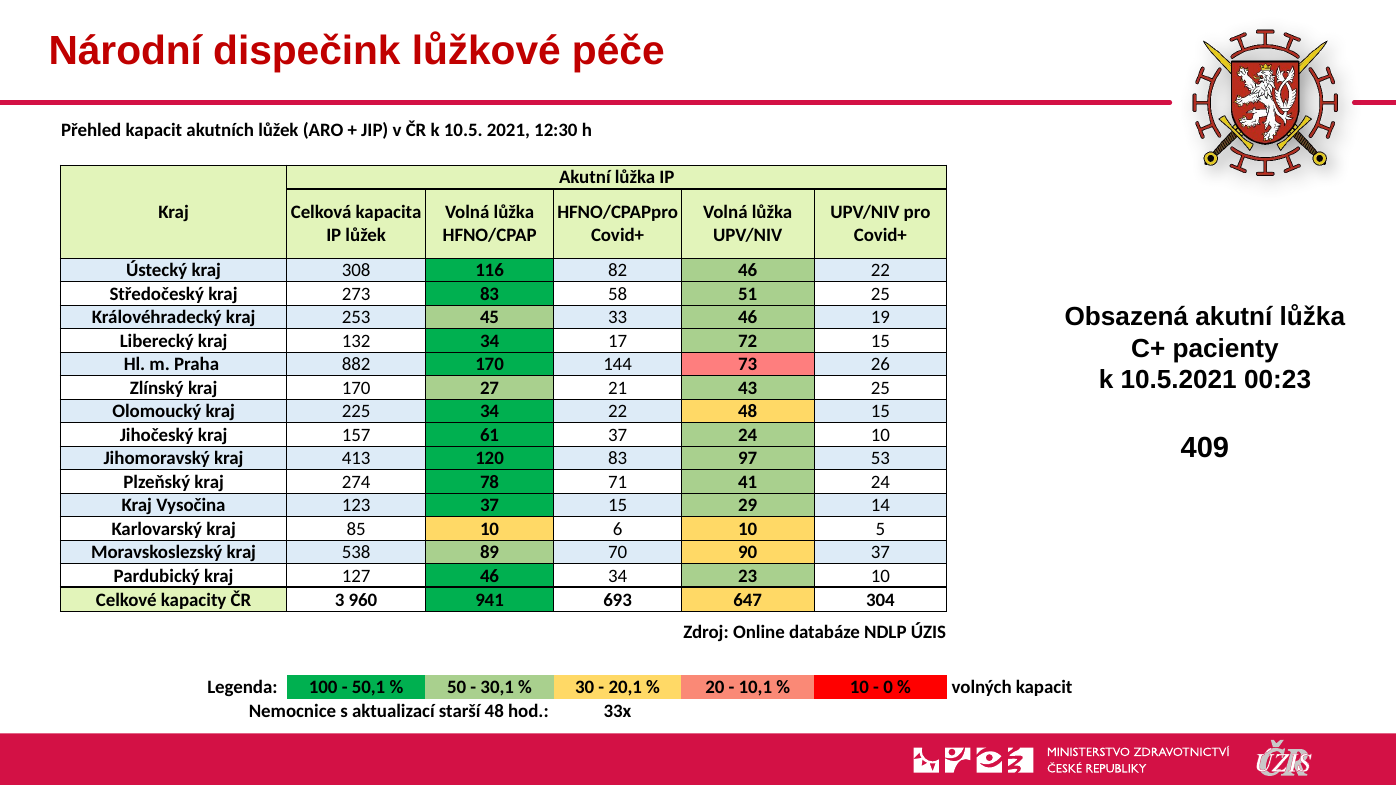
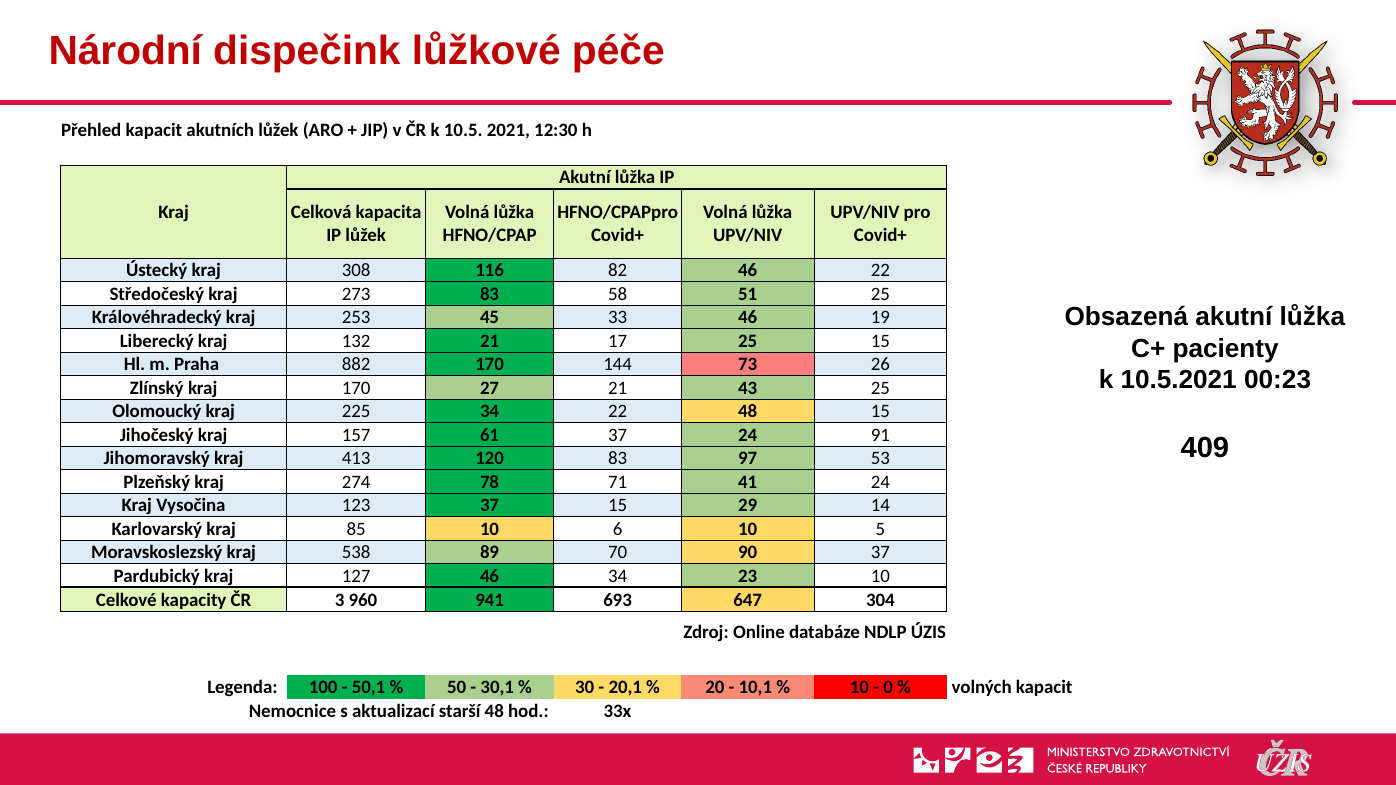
132 34: 34 -> 21 (490, 341)
17 72: 72 -> 25 (748, 341)
24 10: 10 -> 91 (880, 435)
